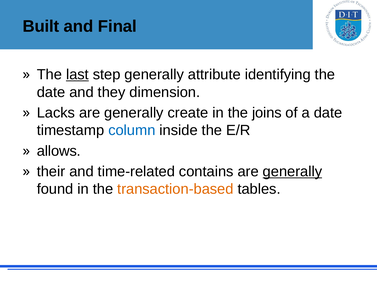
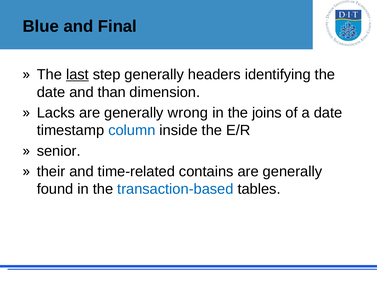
Built: Built -> Blue (41, 26)
attribute: attribute -> headers (214, 75)
they: they -> than (112, 92)
create: create -> wrong (188, 113)
allows: allows -> senior (59, 151)
generally underline: present -> none (292, 171)
transaction-based colour: orange -> blue (175, 189)
